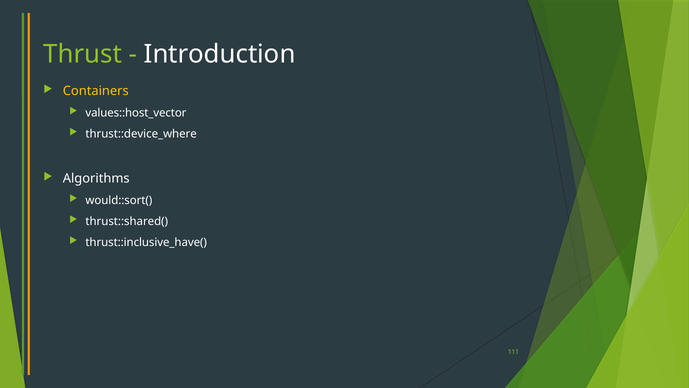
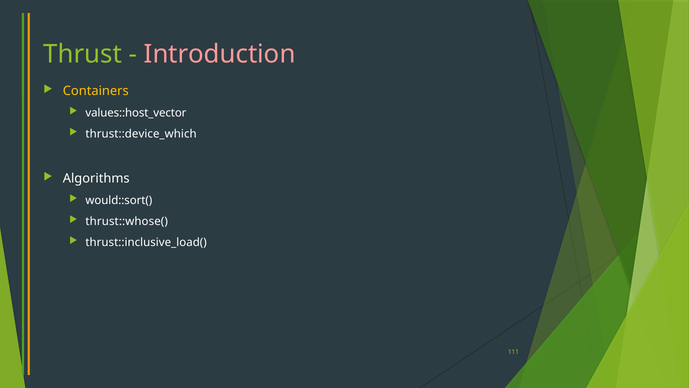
Introduction colour: white -> pink (220, 54)
thrust::device_where: thrust::device_where -> thrust::device_which (141, 134)
thrust::shared(: thrust::shared( -> thrust::whose( (127, 221)
thrust::inclusive_have(: thrust::inclusive_have( -> thrust::inclusive_load( (146, 242)
